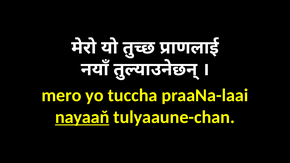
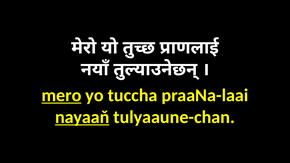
mero underline: none -> present (61, 95)
